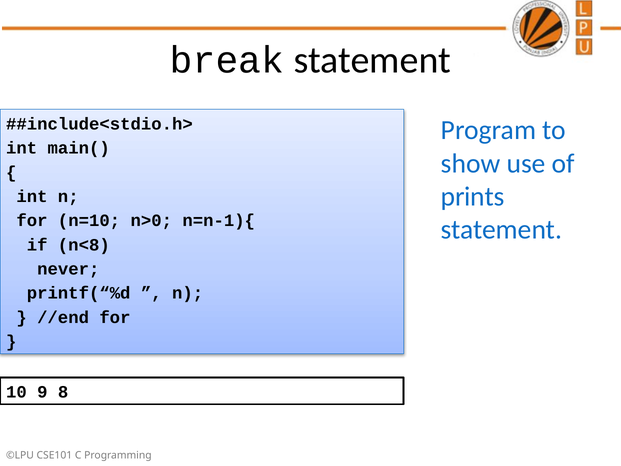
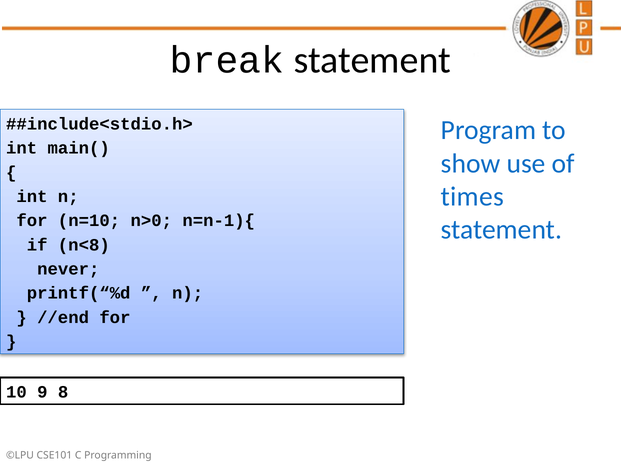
prints: prints -> times (472, 197)
